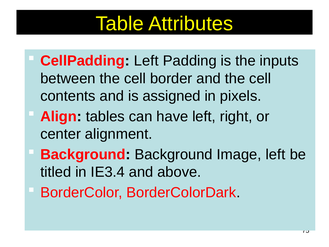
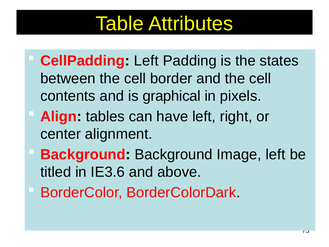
inputs: inputs -> states (279, 61)
assigned: assigned -> graphical (172, 96)
IE3.4: IE3.4 -> IE3.6 (108, 172)
